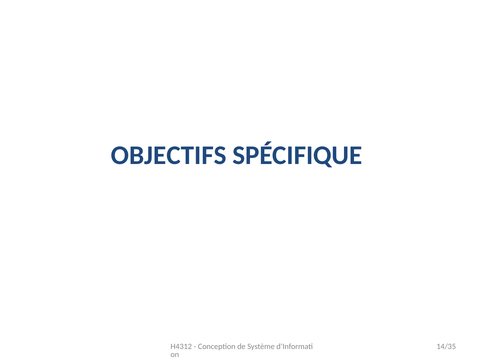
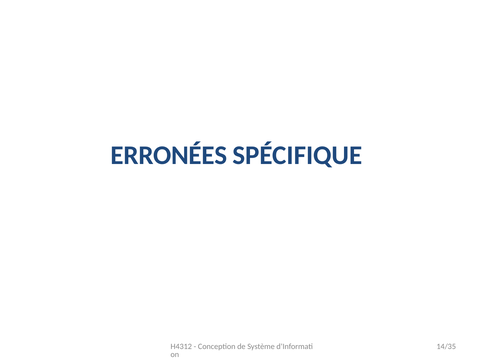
OBJECTIFS: OBJECTIFS -> ERRONÉES (169, 156)
